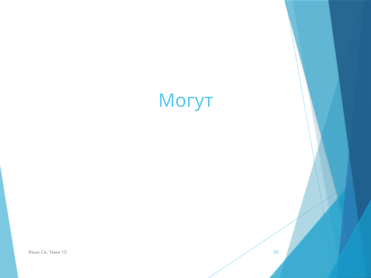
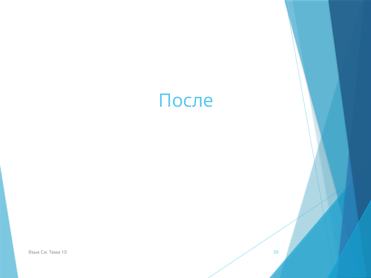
Могут: Могут -> После (186, 101)
